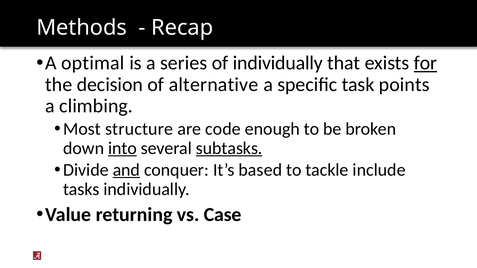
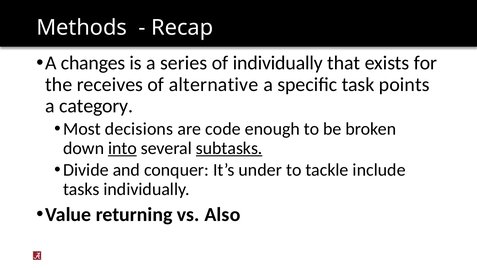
optimal: optimal -> changes (93, 63)
for underline: present -> none (425, 63)
decision: decision -> receives (110, 85)
climbing: climbing -> category (96, 106)
structure: structure -> decisions (139, 129)
and underline: present -> none (126, 170)
based: based -> under (260, 170)
Case: Case -> Also (222, 215)
